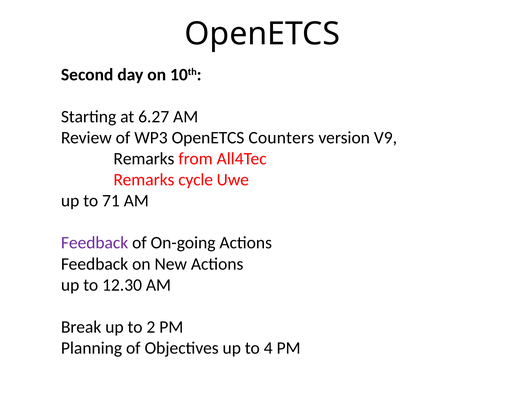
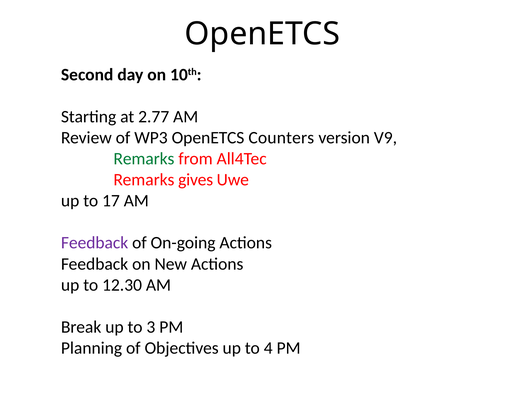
6.27: 6.27 -> 2.77 (154, 117)
Remarks colour: black -> green (144, 159)
cycle: cycle -> gives (196, 180)
71: 71 -> 17 (111, 201)
2: 2 -> 3 (151, 327)
